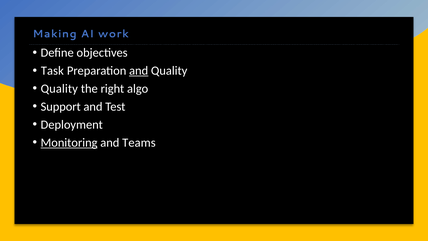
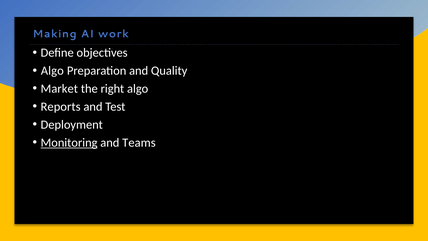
Task: Task -> Algo (52, 71)
and underline: present -> none (139, 71)
Quality: Quality -> Market (59, 89)
Support: Support -> Reports (61, 107)
